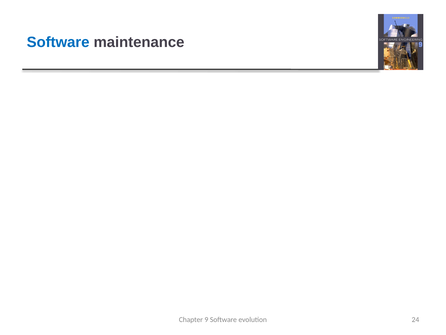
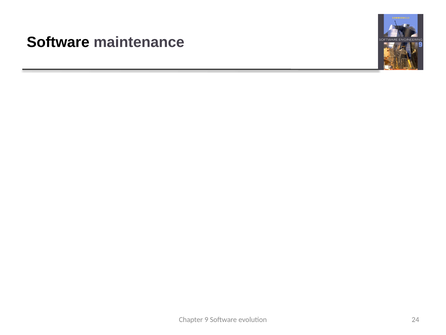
Software colour: blue -> black (58, 42)
